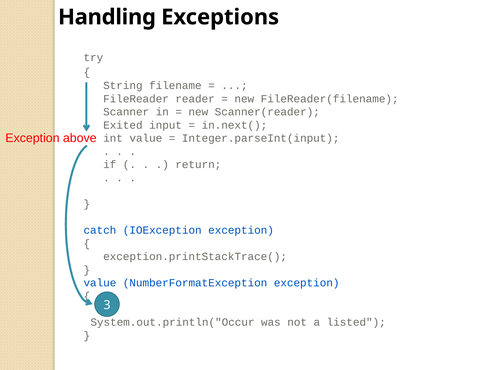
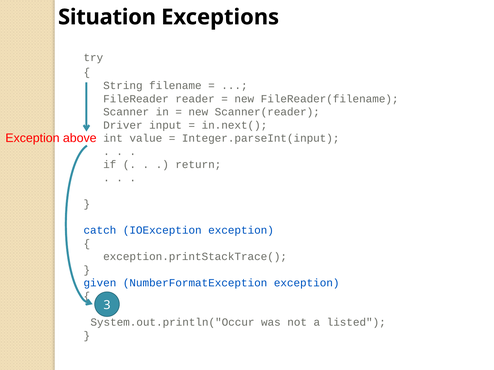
Handling: Handling -> Situation (107, 17)
Exited: Exited -> Driver (123, 125)
value: value -> given (100, 283)
